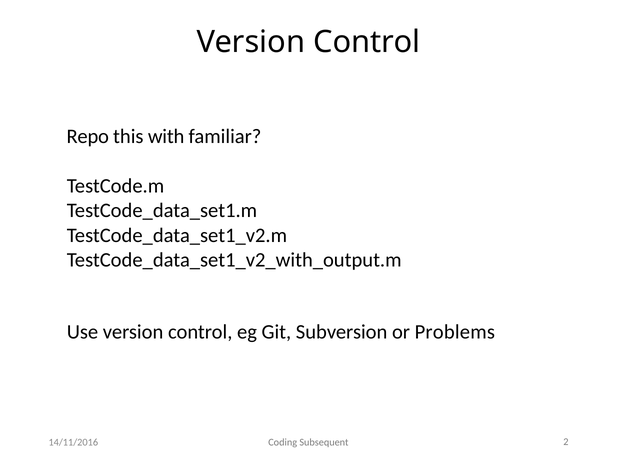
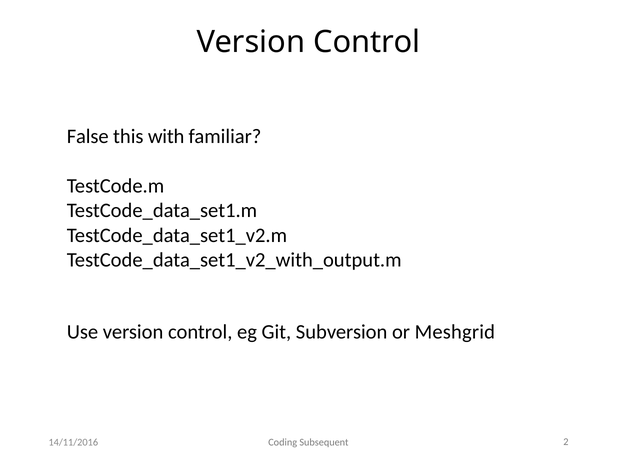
Repo: Repo -> False (88, 136)
Problems: Problems -> Meshgrid (455, 332)
